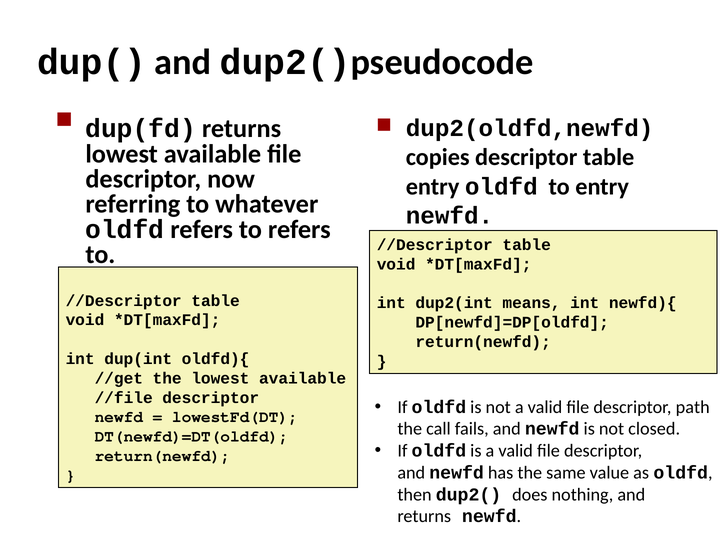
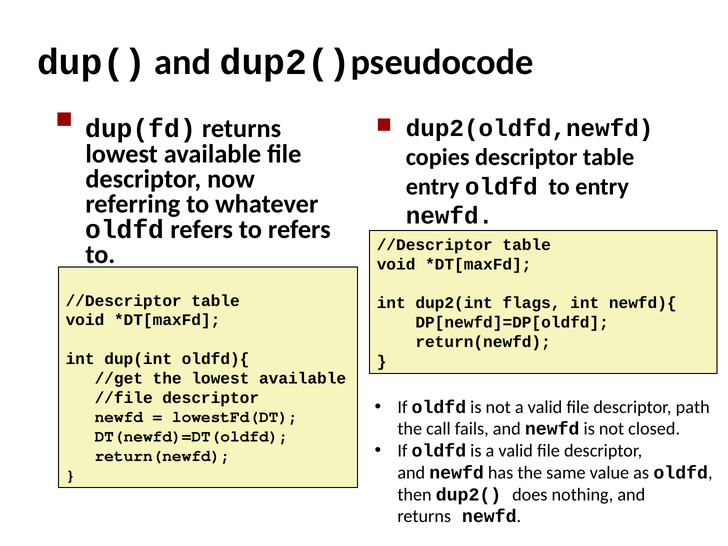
means: means -> flags (532, 303)
